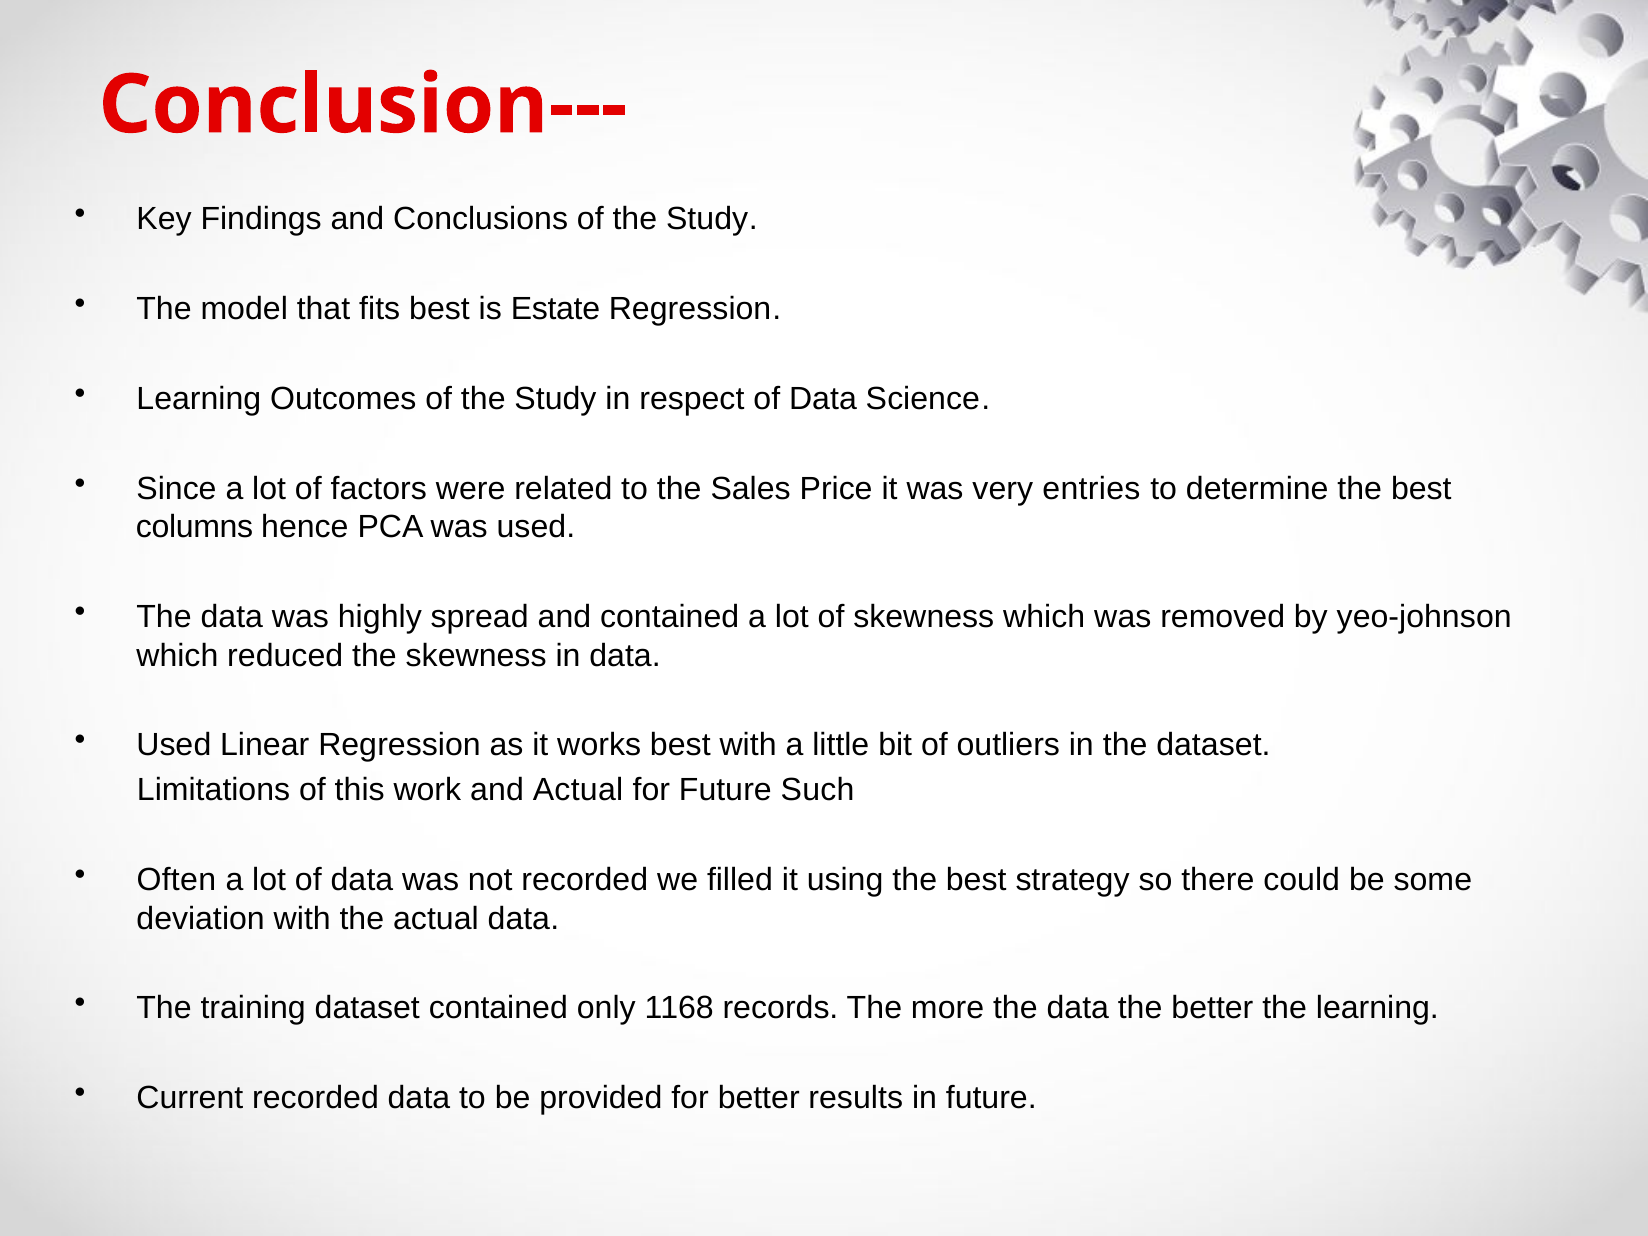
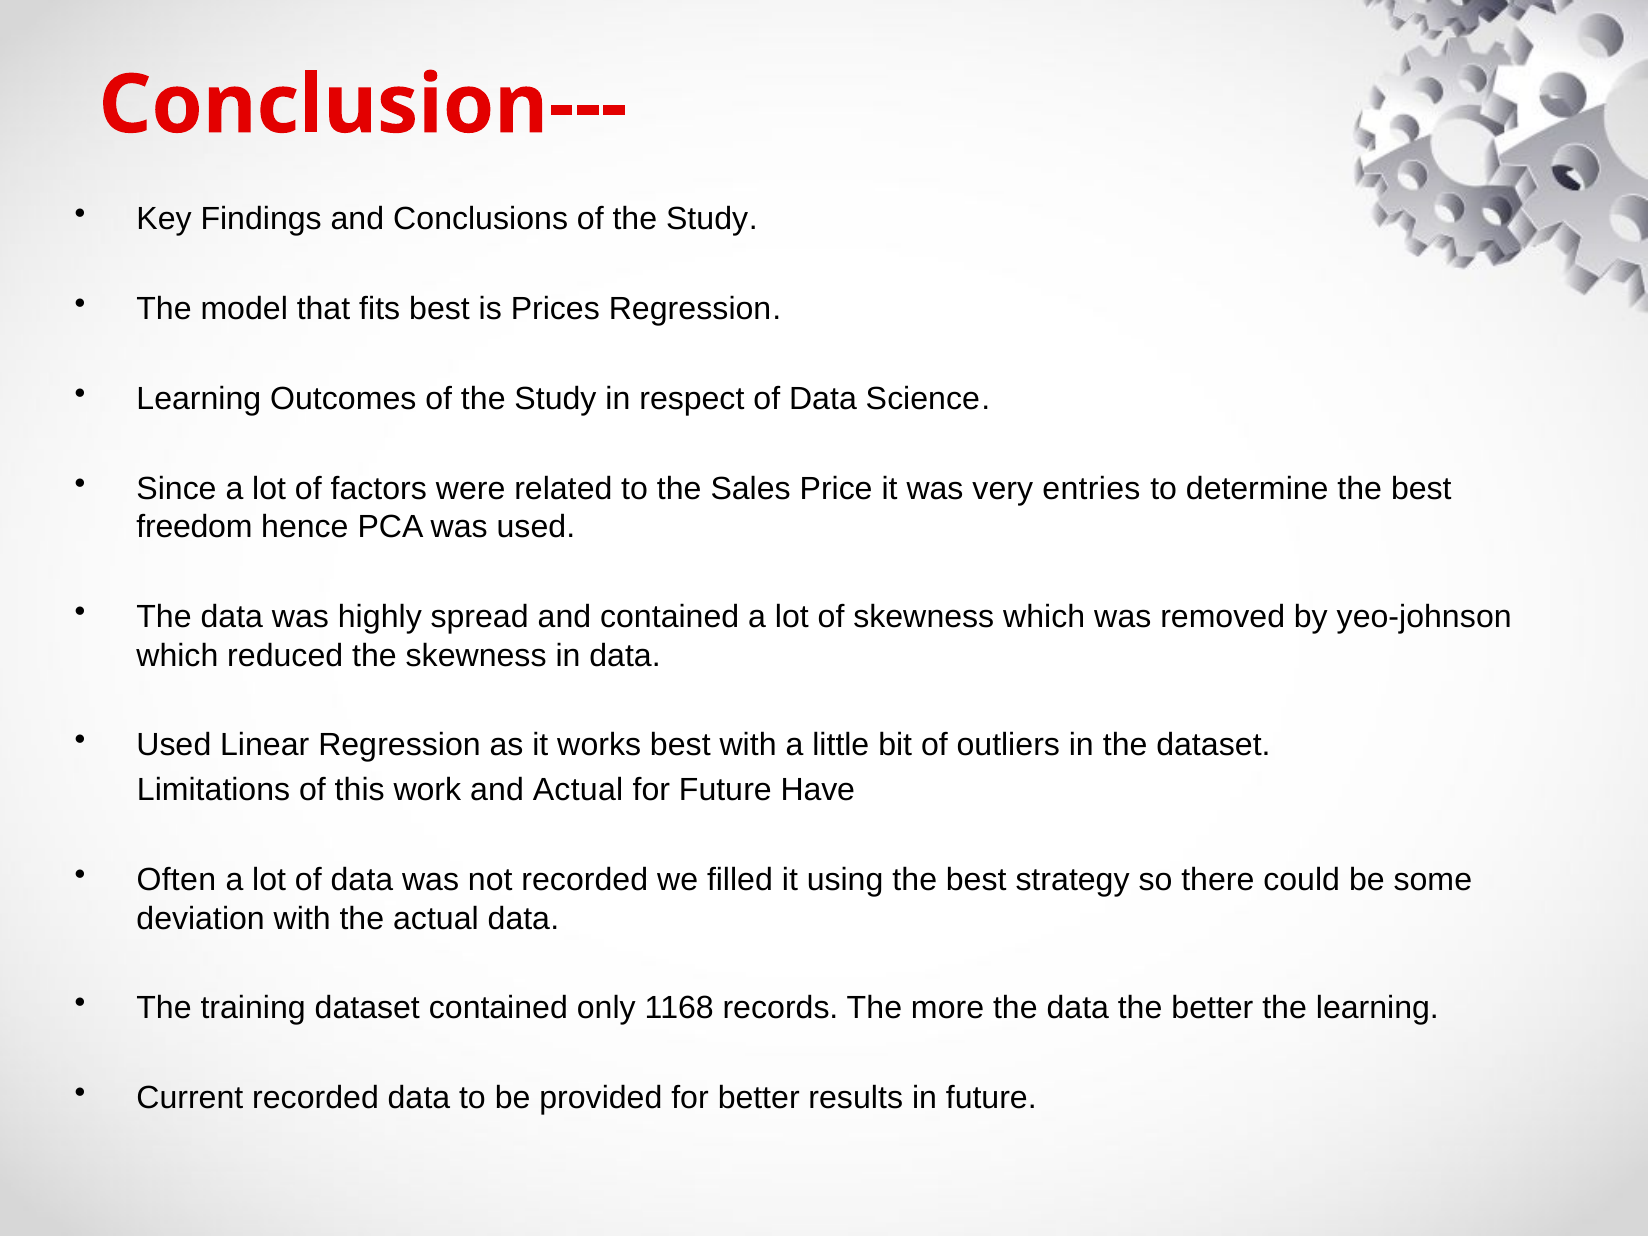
Estate: Estate -> Prices (555, 309)
columns: columns -> freedom (194, 527)
Such: Such -> Have (818, 790)
